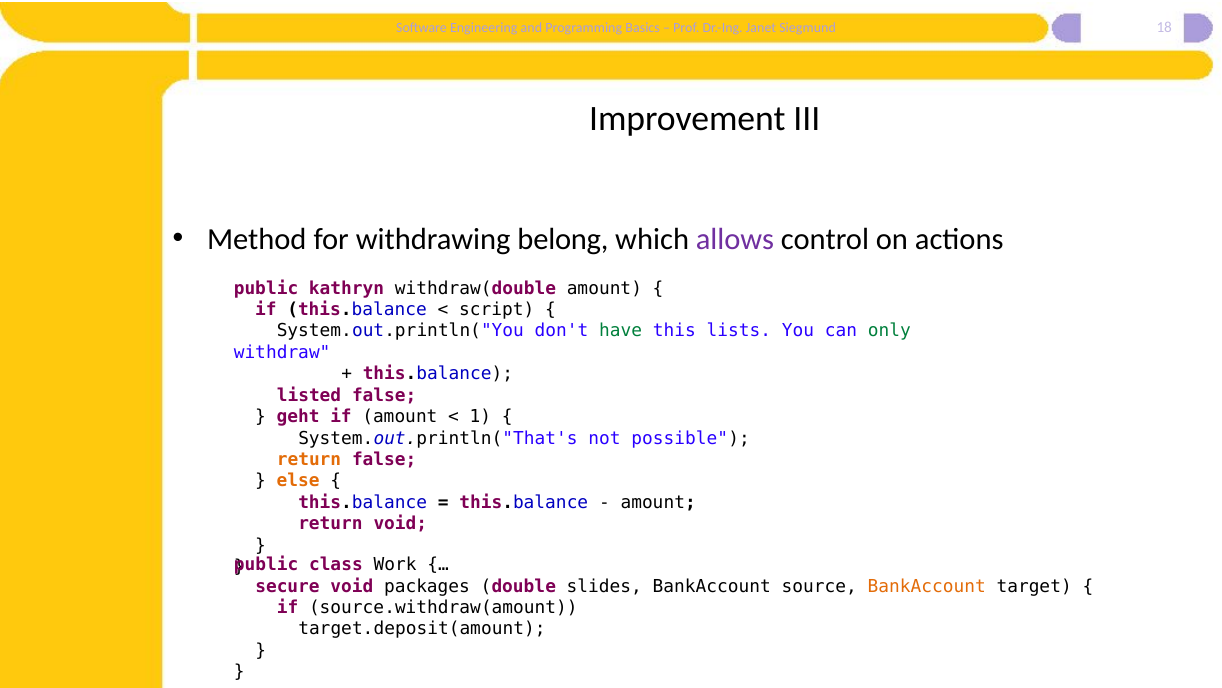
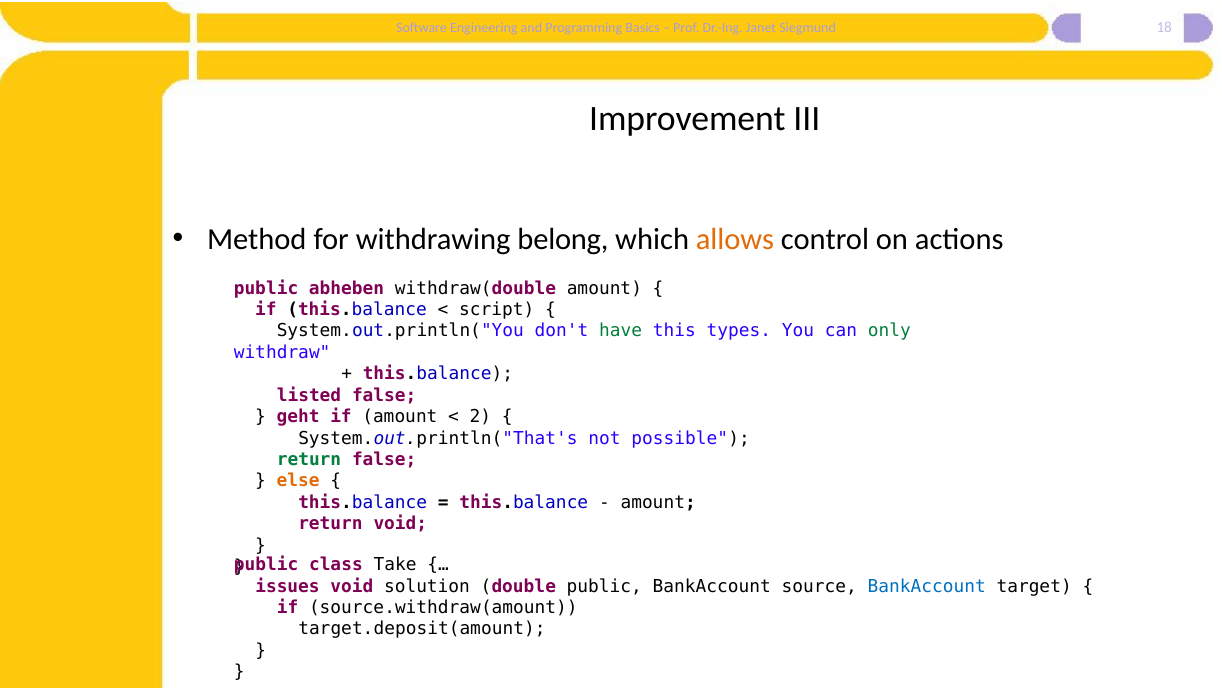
allows colour: purple -> orange (735, 239)
kathryn: kathryn -> abheben (347, 288)
lists: lists -> types (739, 331)
1: 1 -> 2 (480, 416)
return colour: orange -> green (309, 459)
Work: Work -> Take (395, 564)
secure: secure -> issues (287, 586)
packages: packages -> solution (427, 586)
double slides: slides -> public (604, 586)
BankAccount colour: orange -> blue (927, 586)
